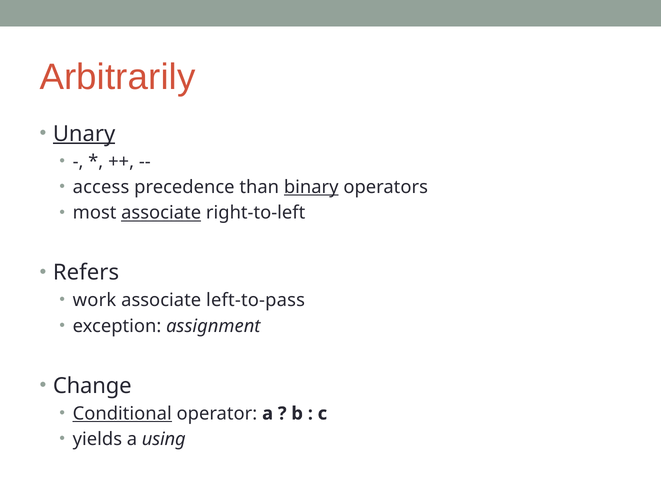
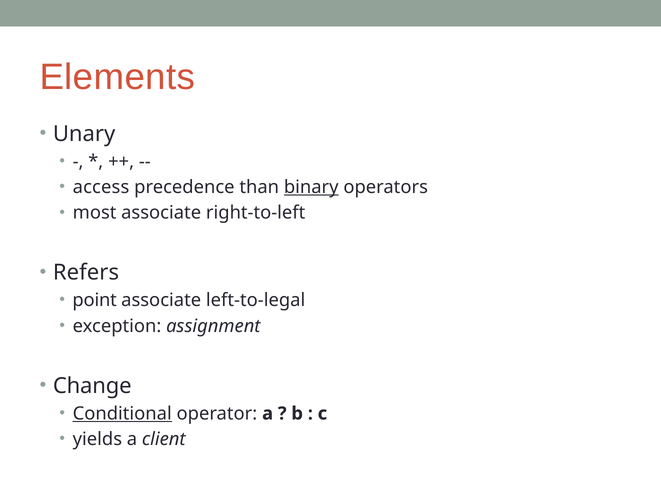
Arbitrarily: Arbitrarily -> Elements (117, 77)
Unary underline: present -> none (84, 134)
associate underline: present -> none (161, 213)
work: work -> point (95, 300)
left-to-pass: left-to-pass -> left-to-legal (256, 300)
using: using -> client (164, 439)
